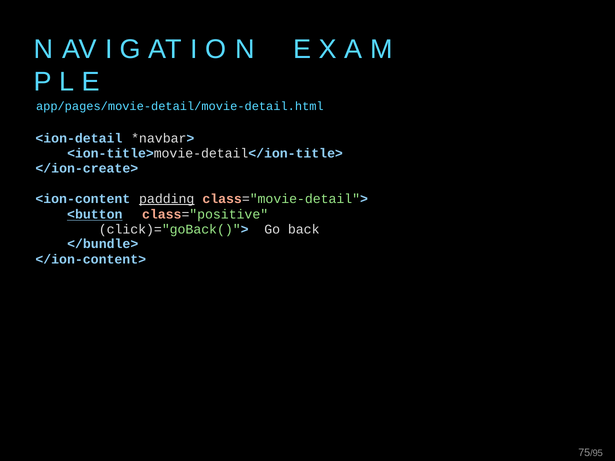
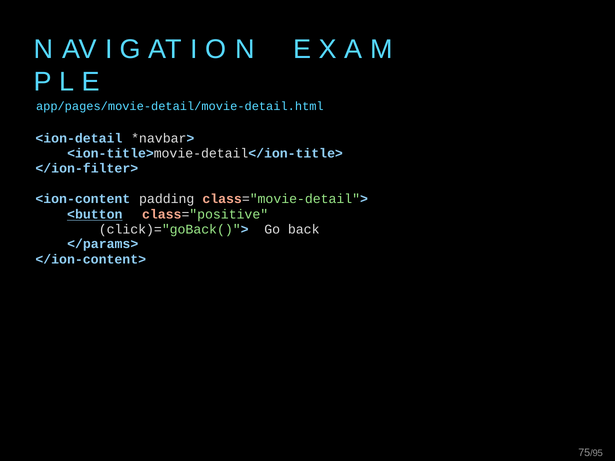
</ion-create>: </ion-create> -> </ion-filter> (87, 169)
padding underline: present -> none (167, 199)
</bundle>: </bundle> -> </params> (103, 244)
